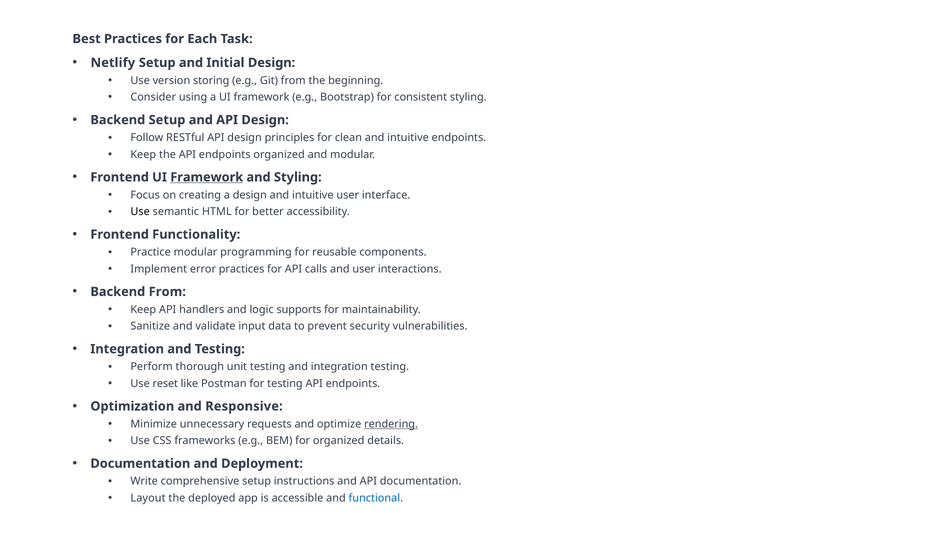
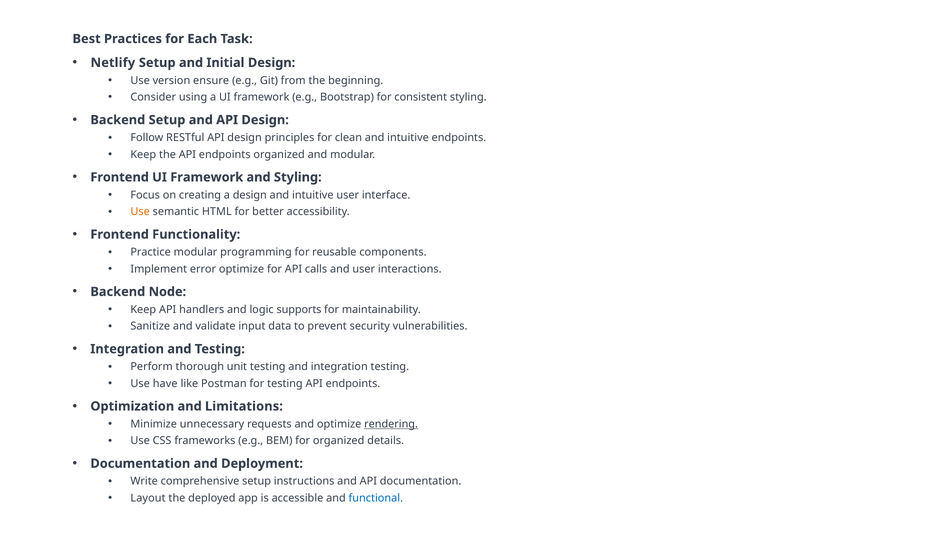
storing: storing -> ensure (211, 81)
Framework underline: present -> none (207, 177)
Use colour: black -> orange (140, 212)
error practices: practices -> optimize (242, 269)
Backend From: From -> Node (167, 292)
reset: reset -> have (165, 383)
Responsive: Responsive -> Limitations (244, 406)
